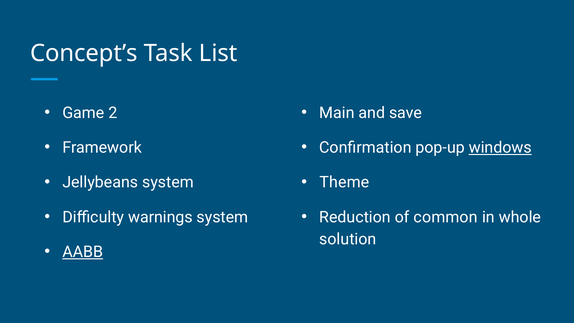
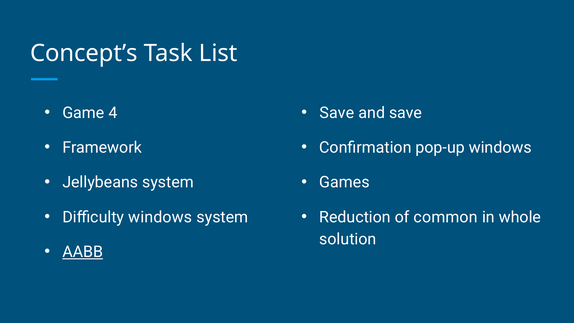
2: 2 -> 4 (113, 113)
Main: Main -> Save (337, 113)
windows underline: present -> none (500, 148)
Theme: Theme -> Games (344, 182)
Difficulty warnings: warnings -> windows (160, 217)
